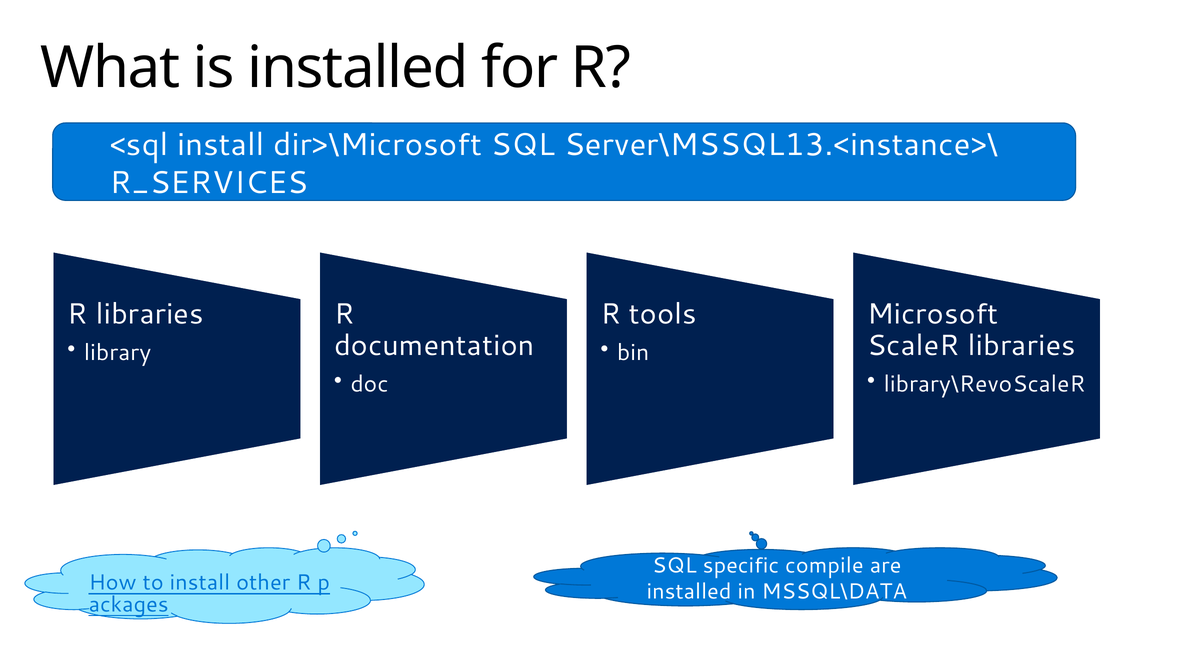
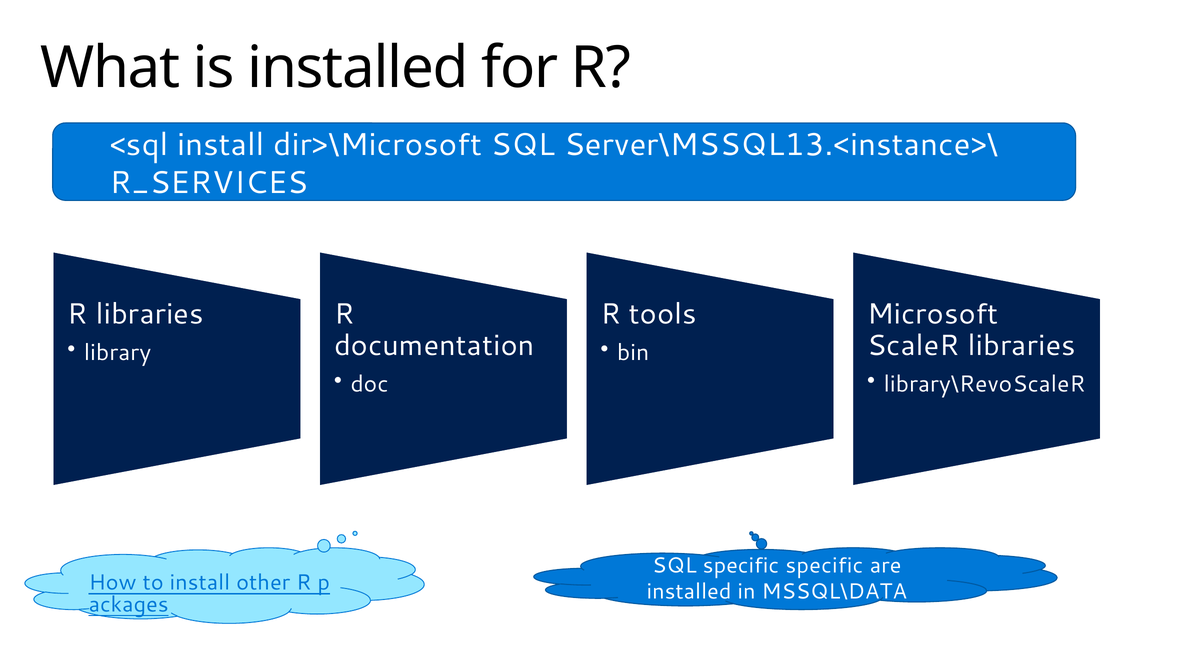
specific compile: compile -> specific (824, 566)
